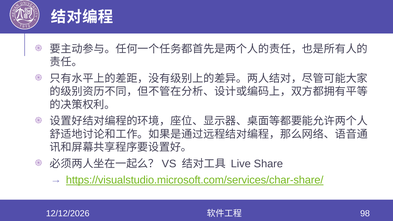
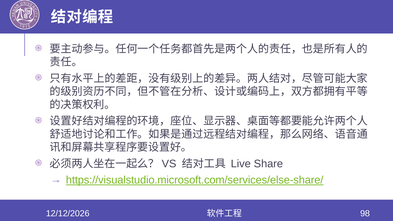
https://visualstudio.microsoft.com/services/char-share/: https://visualstudio.microsoft.com/services/char-share/ -> https://visualstudio.microsoft.com/services/else-share/ (195, 180)
